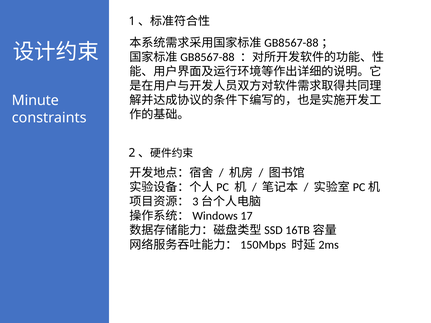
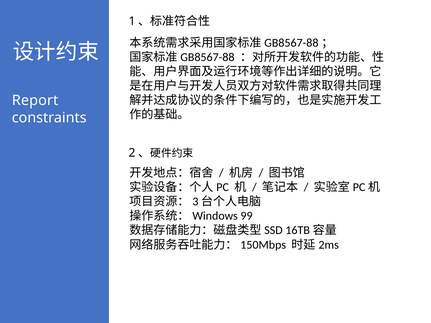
Minute: Minute -> Report (35, 100)
17: 17 -> 99 (247, 216)
